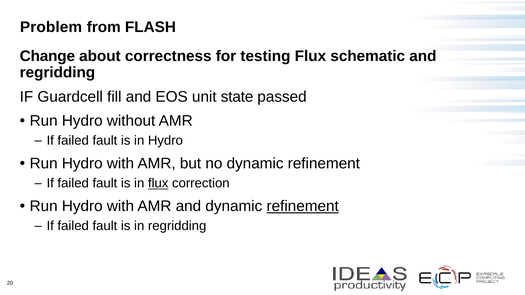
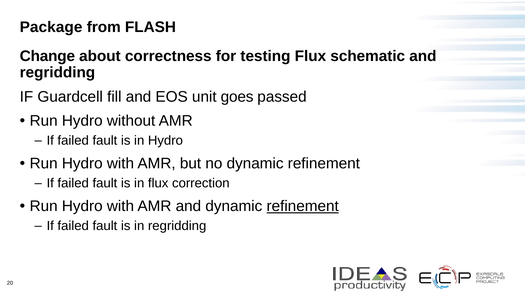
Problem: Problem -> Package (51, 27)
state: state -> goes (237, 97)
flux underline: present -> none (158, 184)
